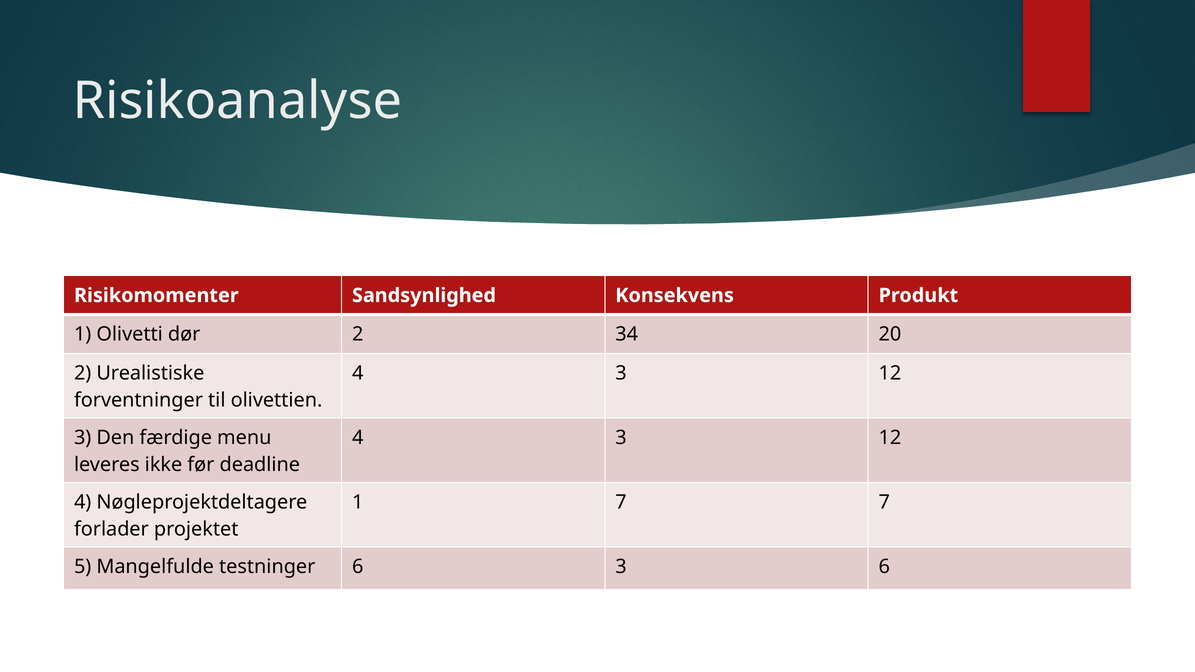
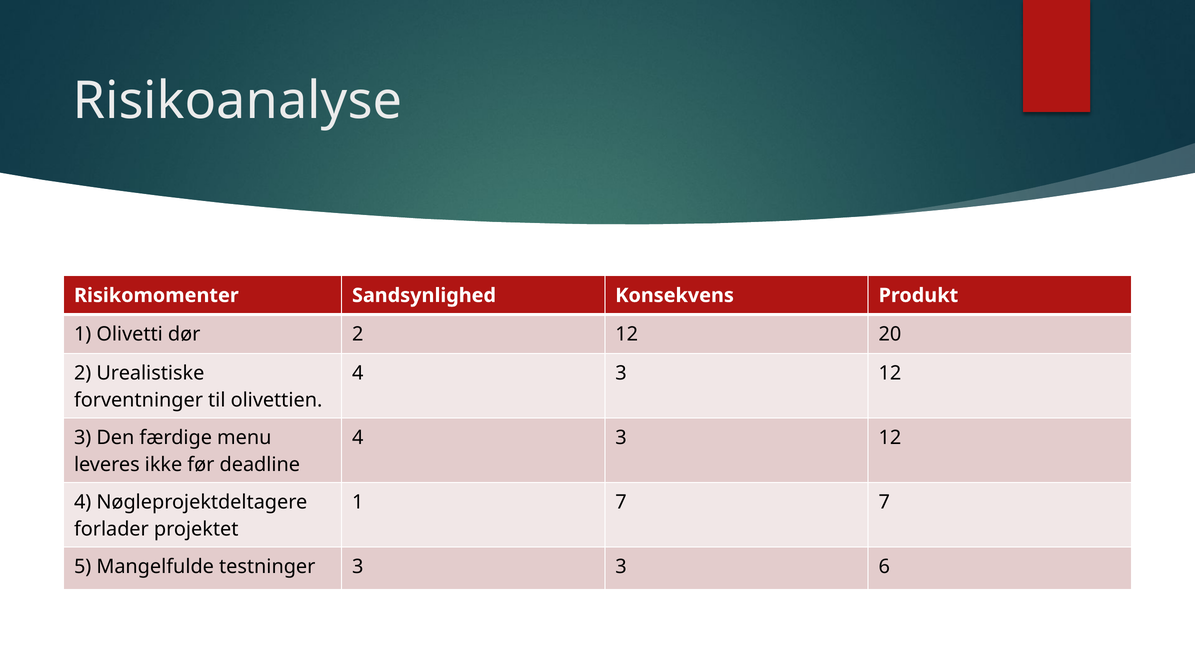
2 34: 34 -> 12 (627, 334)
testninger 6: 6 -> 3 (358, 567)
